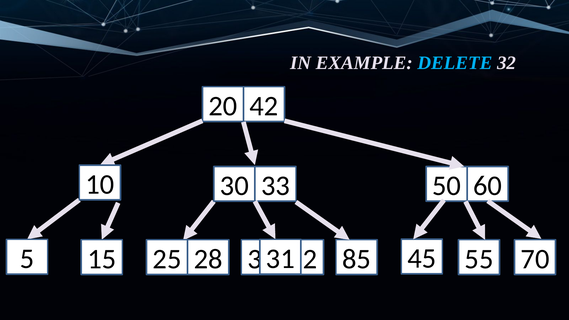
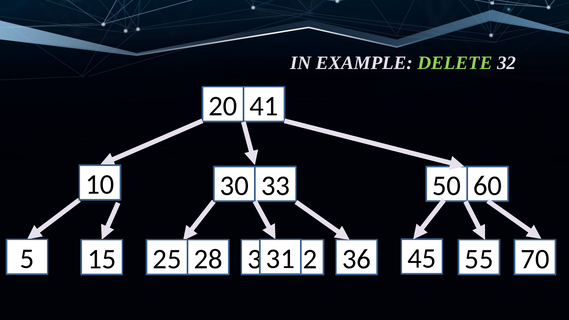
DELETE colour: light blue -> light green (455, 63)
42: 42 -> 41 (264, 106)
85: 85 -> 36 (357, 259)
